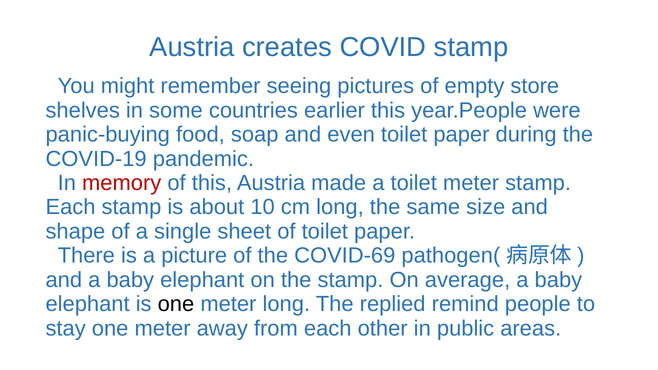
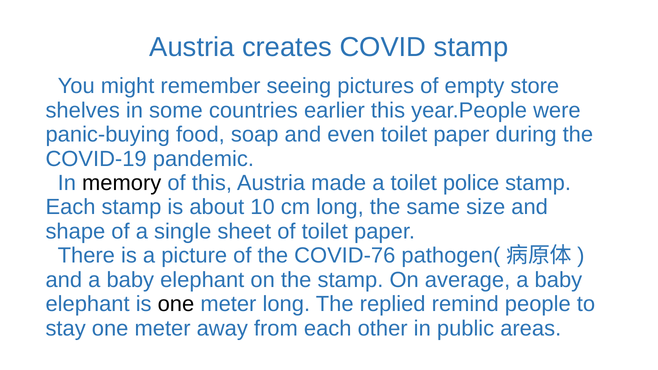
memory colour: red -> black (122, 183)
toilet meter: meter -> police (471, 183)
COVID-69: COVID-69 -> COVID-76 (345, 256)
